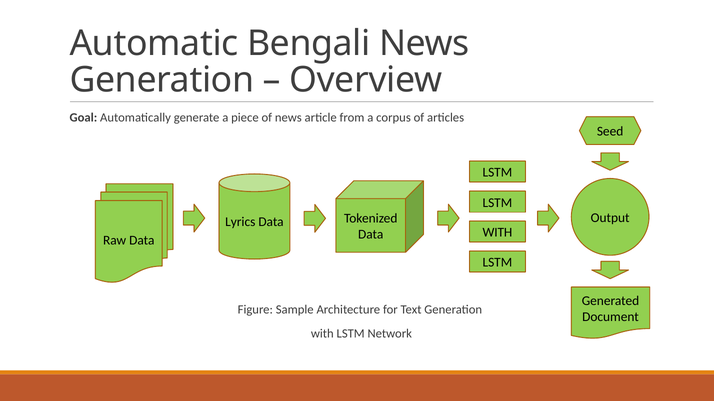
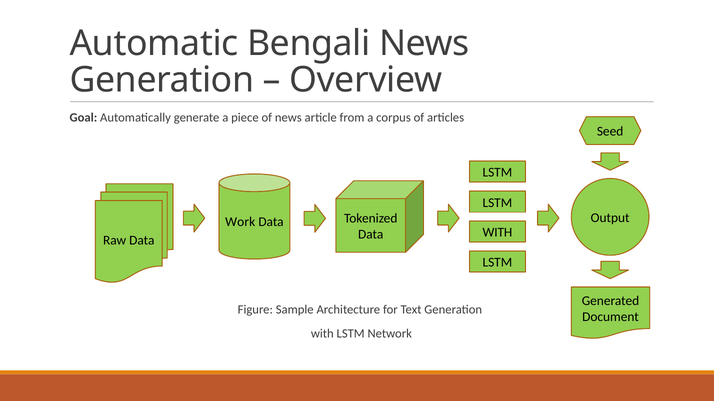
Lyrics: Lyrics -> Work (240, 222)
